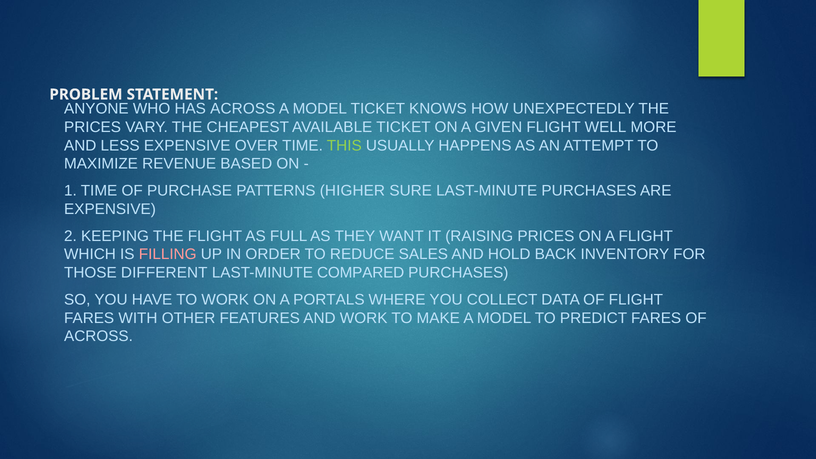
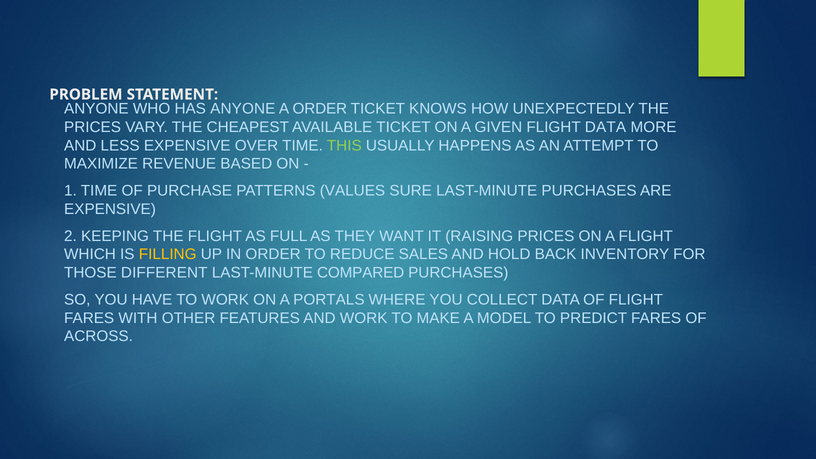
ACROSS: ACROSS -> ANYONE (243, 109)
MODEL: MODEL -> ORDER (320, 109)
FLIGHT WELL: WELL -> DATA (605, 127)
HIGHER: HIGHER -> VALUES (352, 191)
FILLING colour: pink -> yellow (168, 254)
